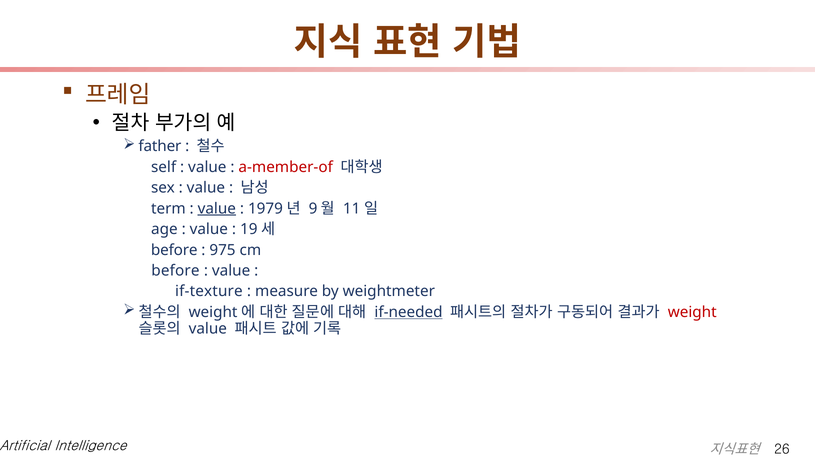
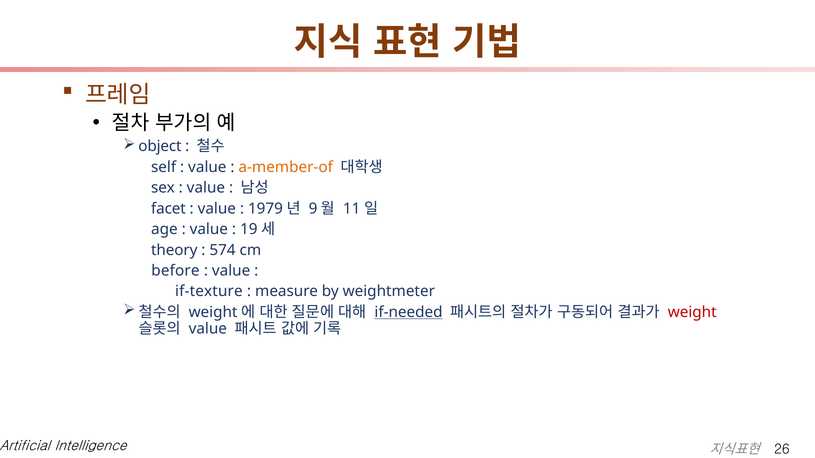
father: father -> object (160, 146)
a-member-of colour: red -> orange (286, 167)
term: term -> facet (168, 209)
value underline: present -> none (217, 209)
before: before -> theory (174, 250)
975: 975 -> 574 (223, 250)
